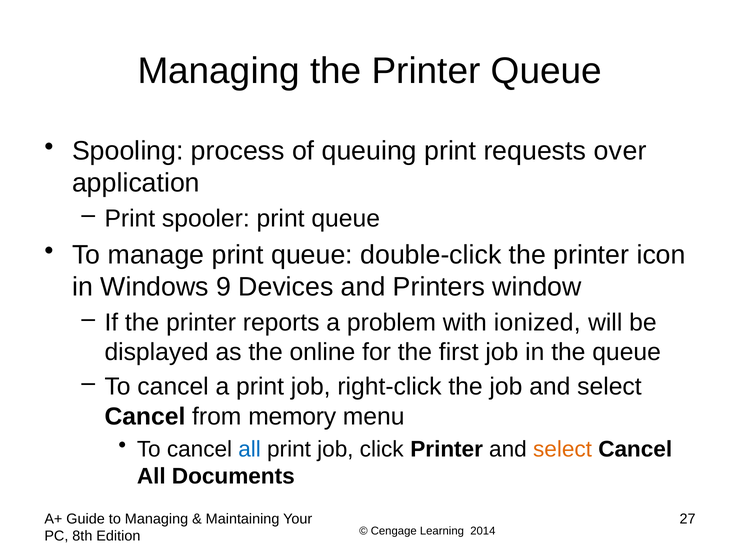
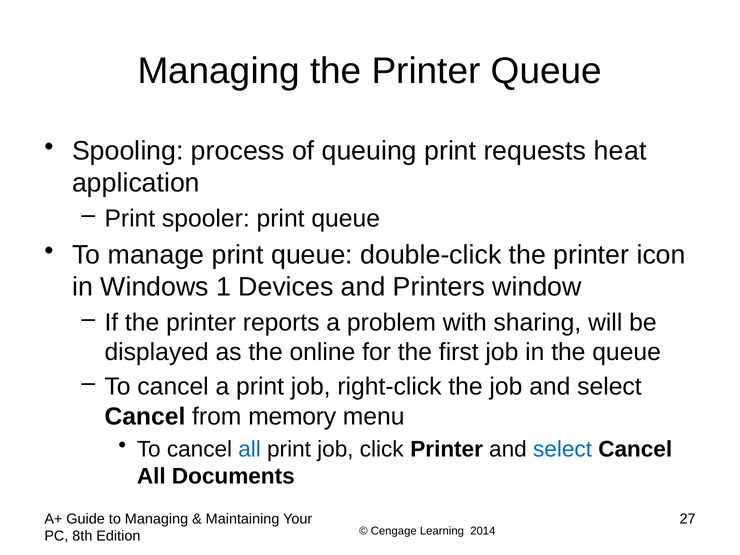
over: over -> heat (620, 151)
9: 9 -> 1 (224, 287)
ionized: ionized -> sharing (537, 323)
select colour: orange -> blue (563, 449)
